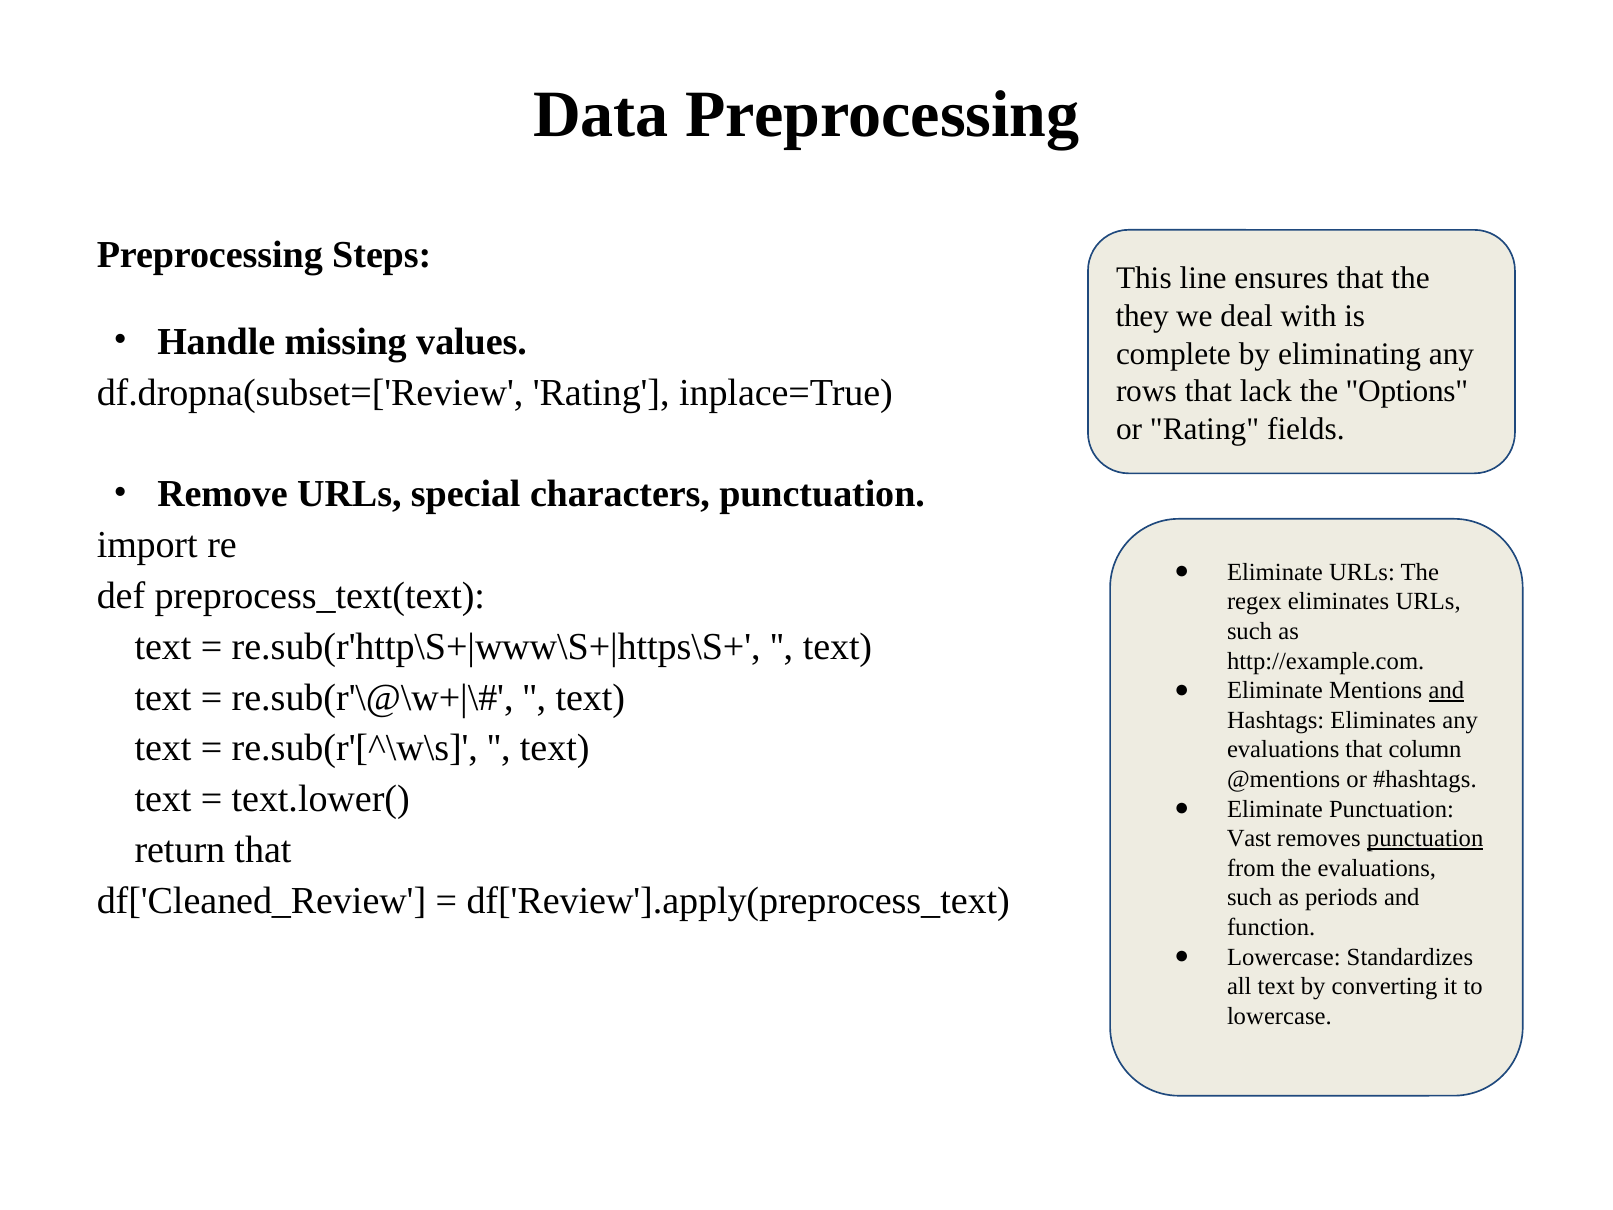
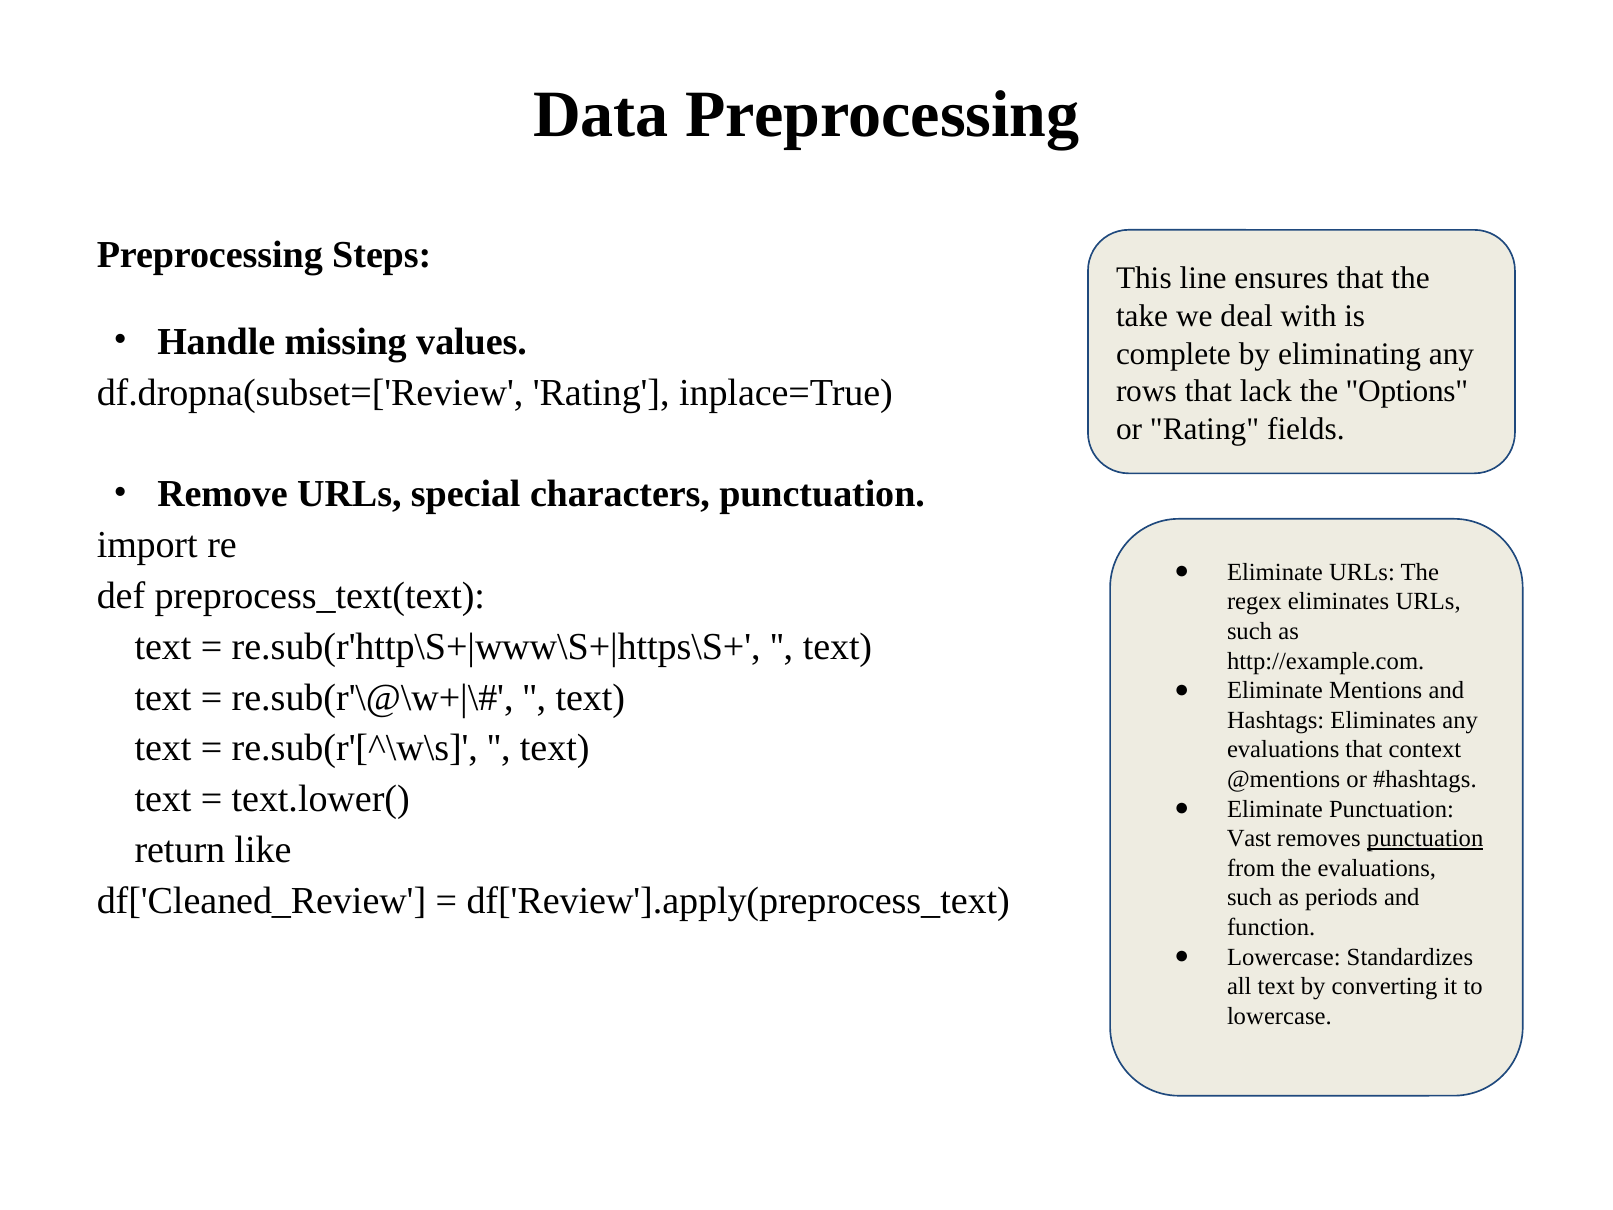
they: they -> take (1142, 316)
and underline: present -> none (1446, 690)
column: column -> context (1425, 750)
return that: that -> like (263, 850)
